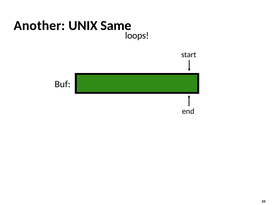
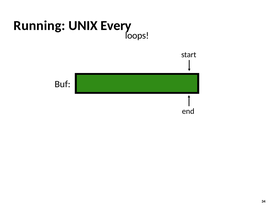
Another: Another -> Running (39, 26)
Same: Same -> Every (116, 26)
